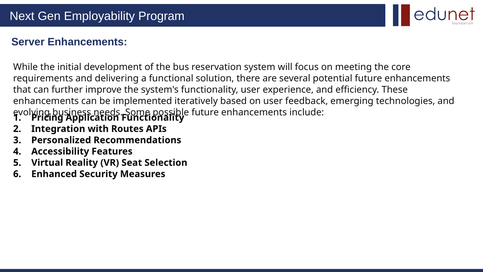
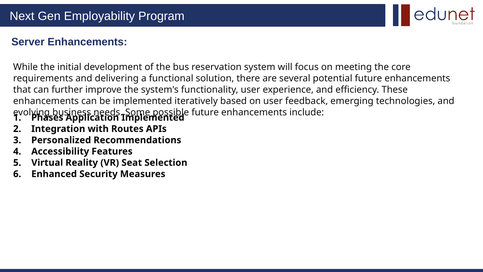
Pricing: Pricing -> Phases (47, 117)
Application Functionality: Functionality -> Implemented (153, 117)
